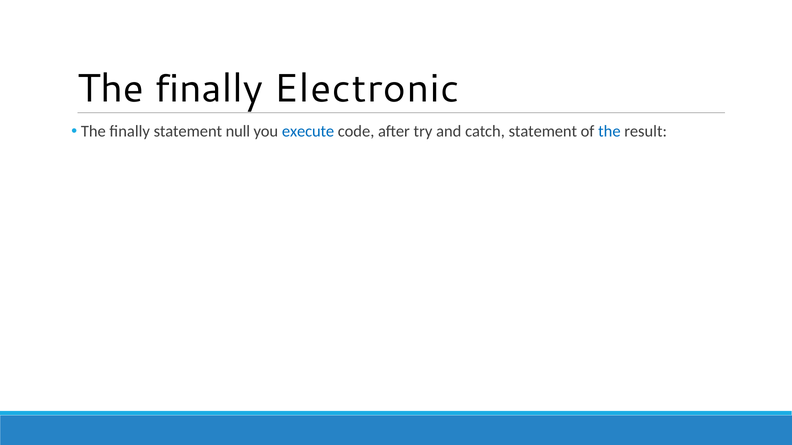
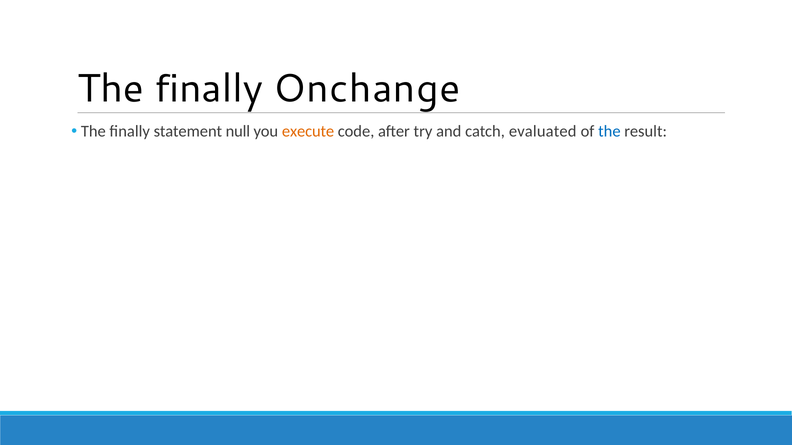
Electronic: Electronic -> Onchange (367, 89)
execute colour: blue -> orange (308, 132)
catch statement: statement -> evaluated (543, 132)
